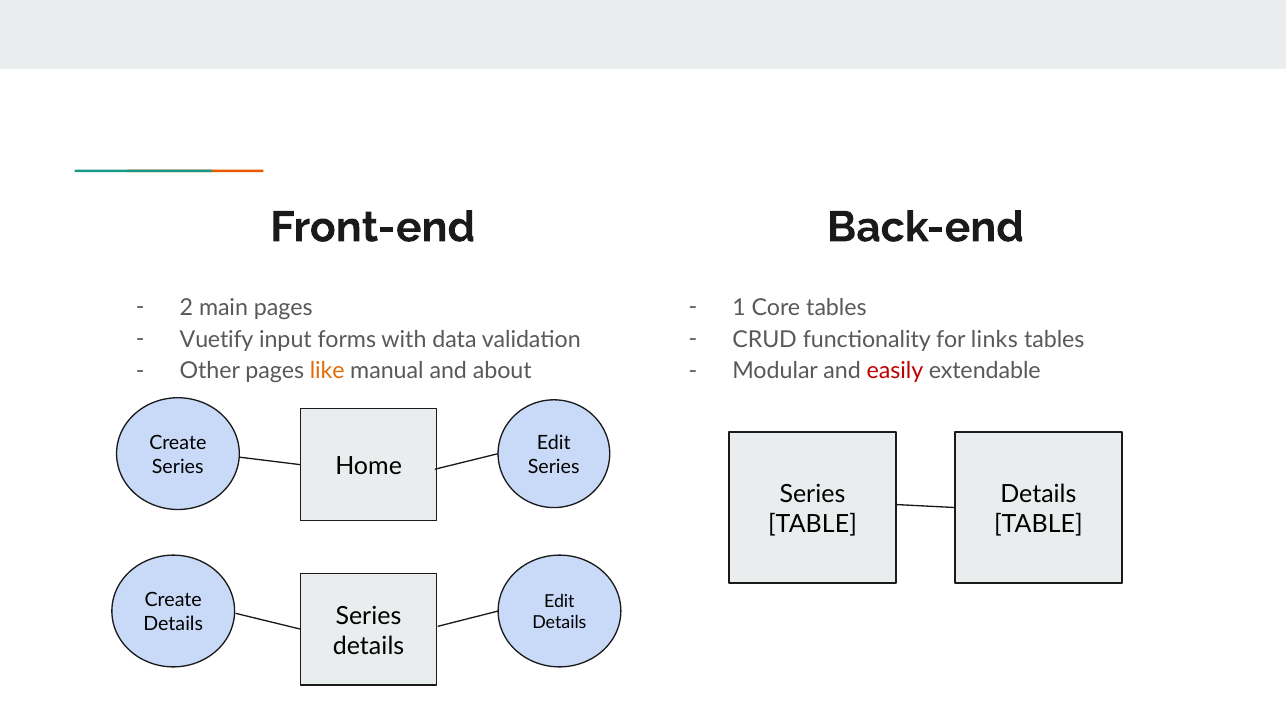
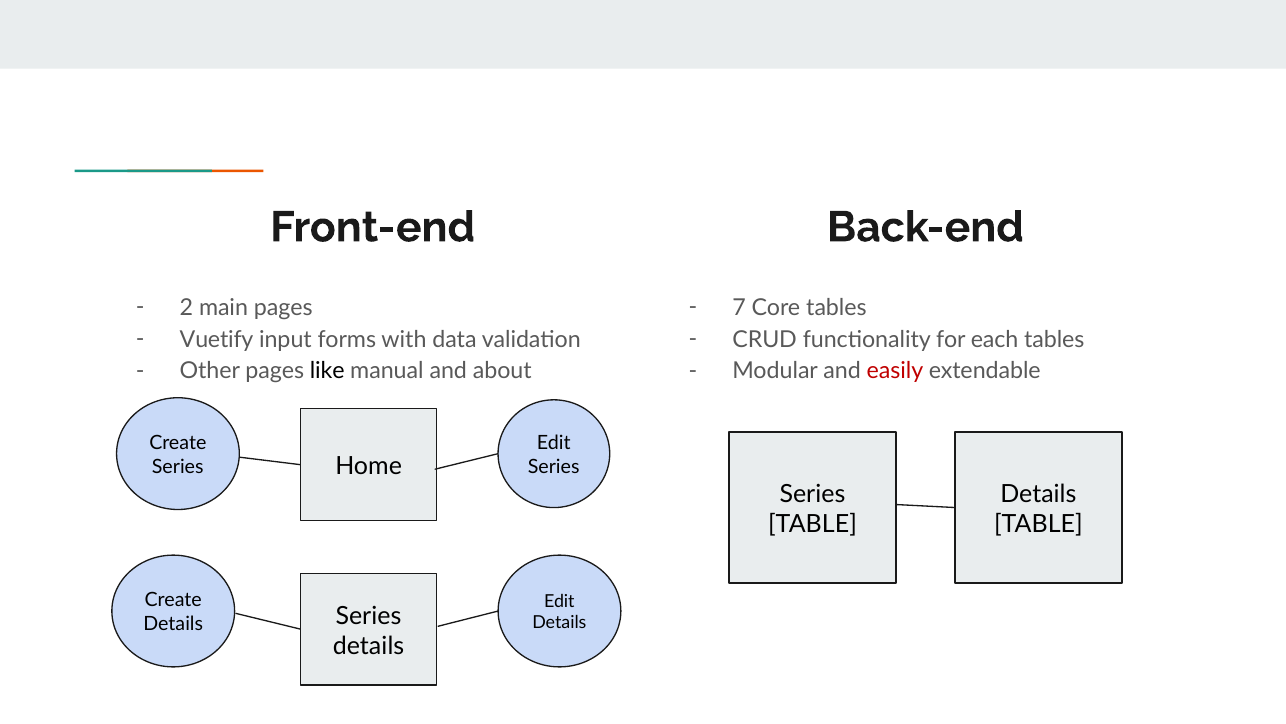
1: 1 -> 7 (739, 307)
links: links -> each (995, 339)
like colour: orange -> black (327, 371)
